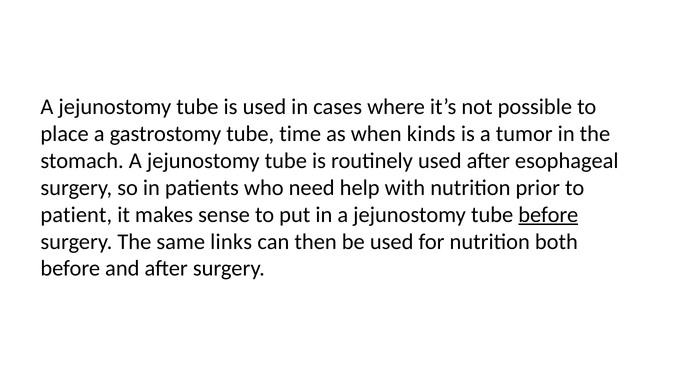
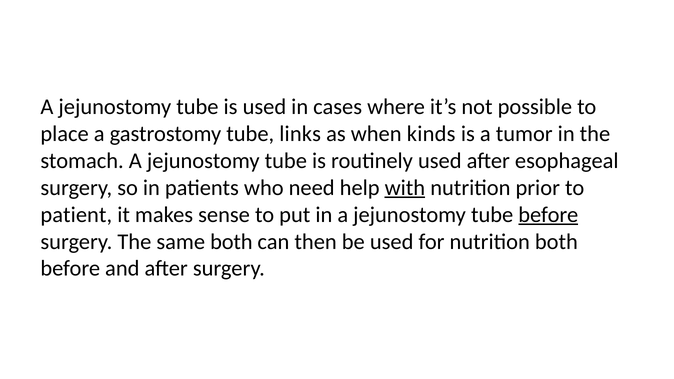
time: time -> links (300, 134)
with underline: none -> present (405, 188)
same links: links -> both (231, 242)
